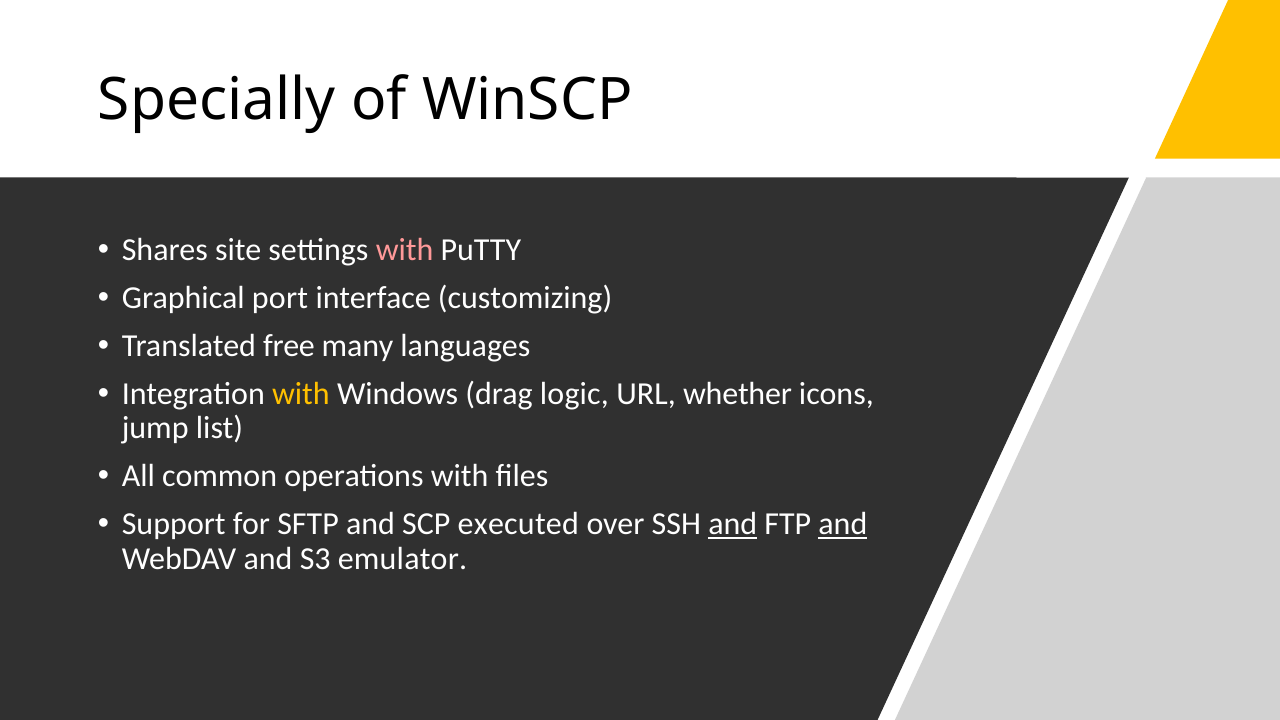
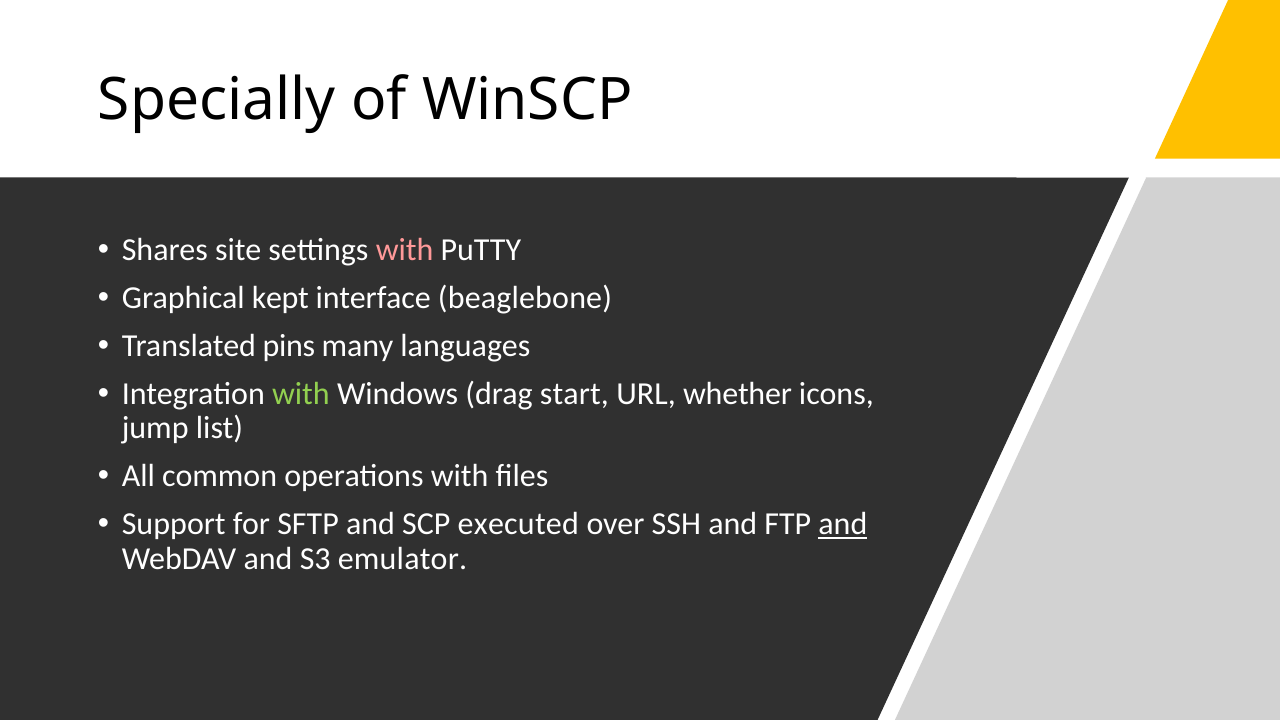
port: port -> kept (280, 298)
customizing: customizing -> beaglebone (525, 298)
free: free -> pins (289, 346)
with colour: yellow -> light green (301, 394)
logic: logic -> start (574, 394)
and underline: present -> none (733, 524)
